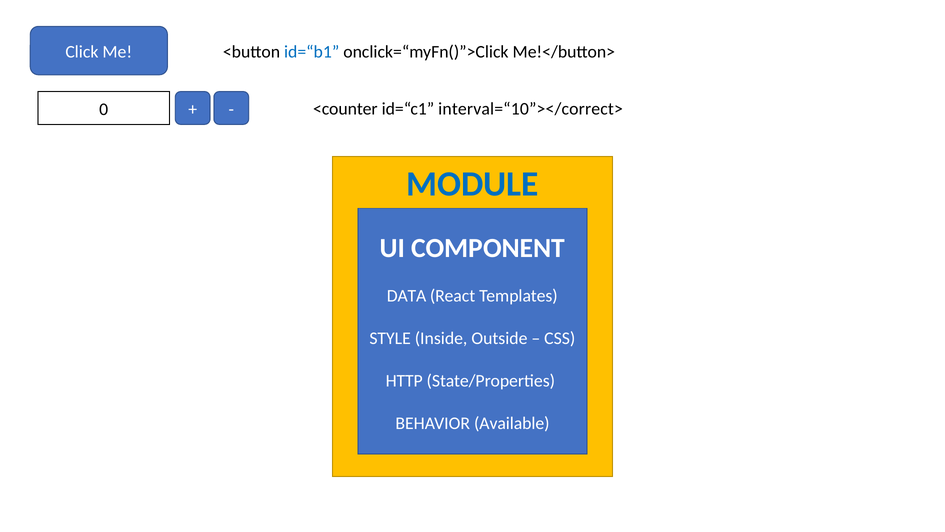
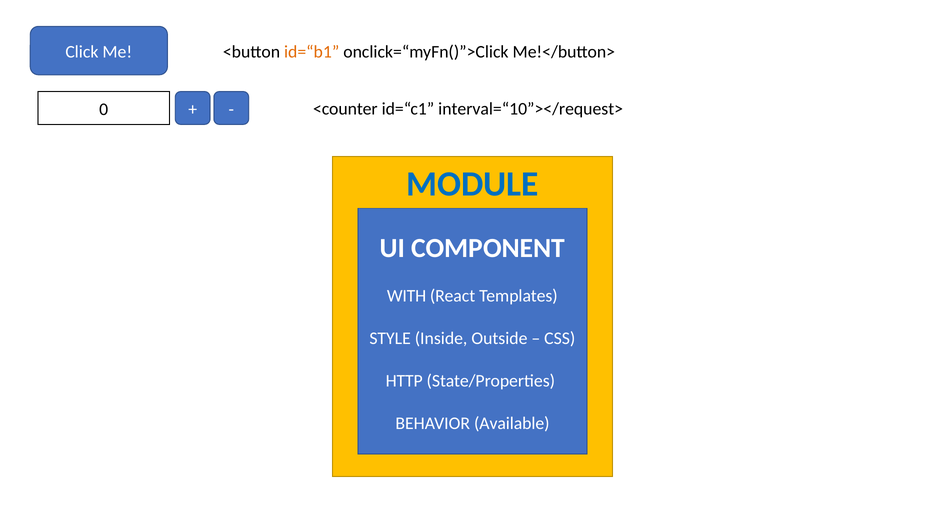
id=“b1 colour: blue -> orange (312, 52)
interval=“10”></correct>: interval=“10”></correct> -> interval=“10”></request> (531, 109)
DATA: DATA -> WITH (407, 295)
